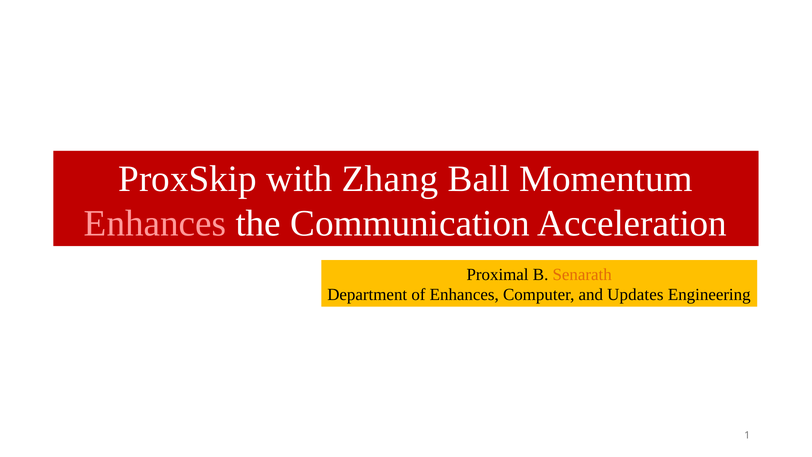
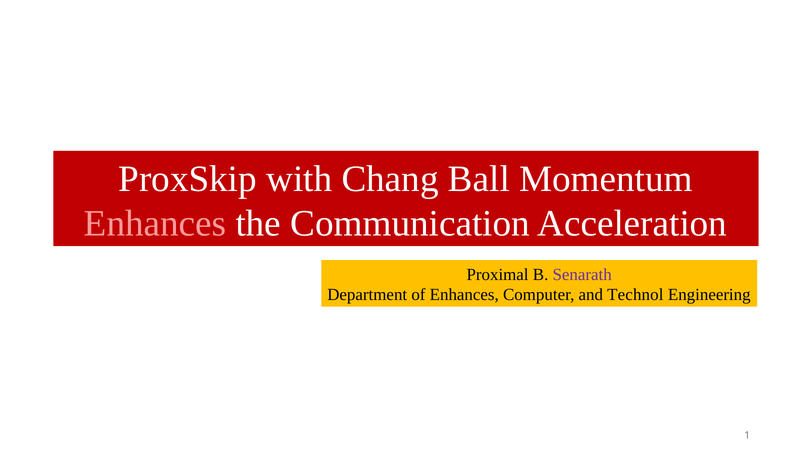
Zhang: Zhang -> Chang (390, 179)
Senarath colour: orange -> purple (582, 274)
Updates: Updates -> Technol (635, 295)
